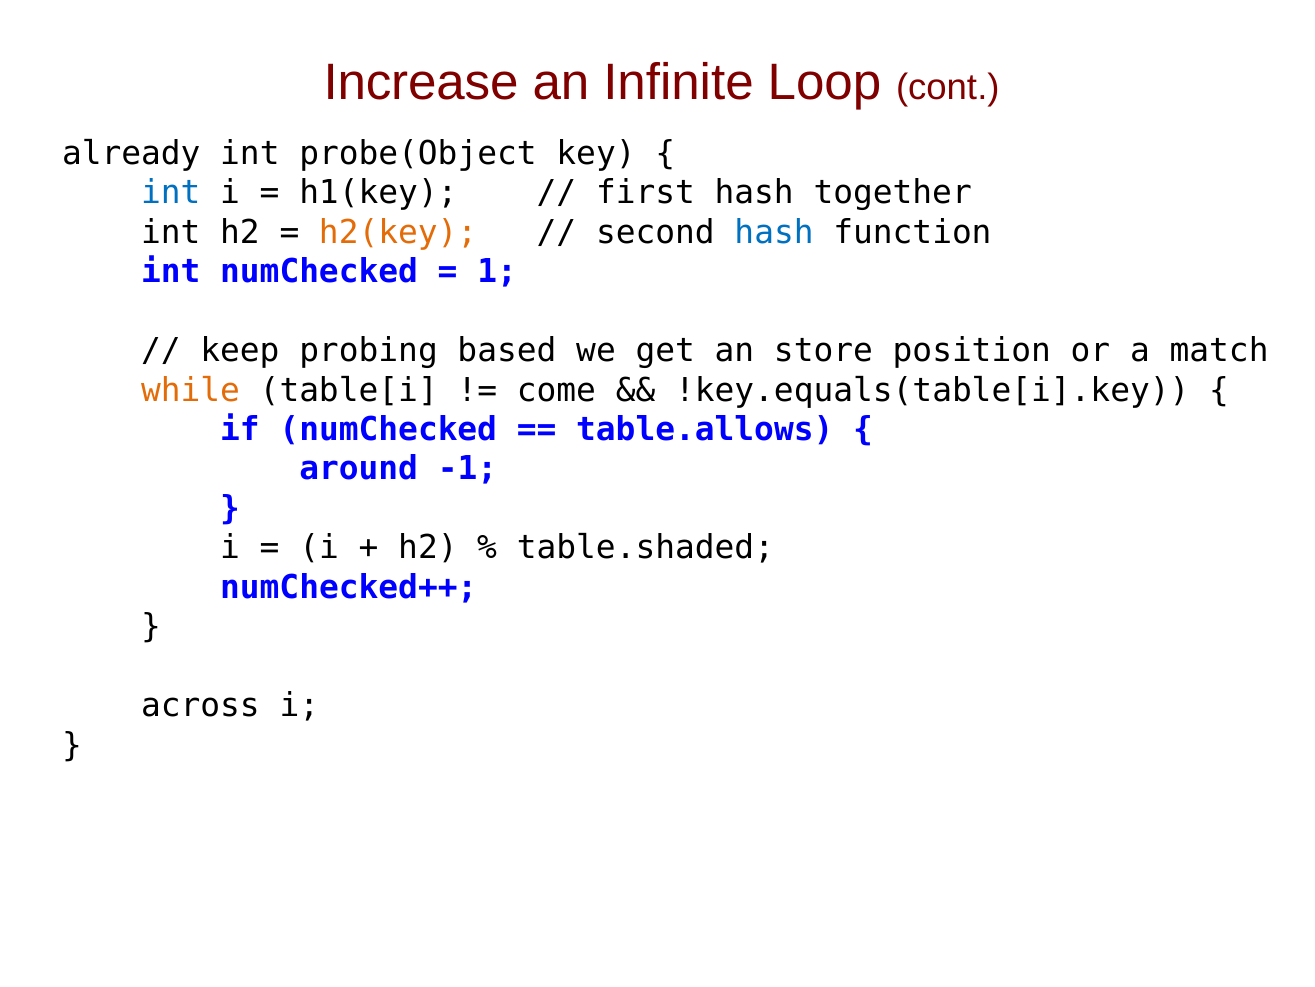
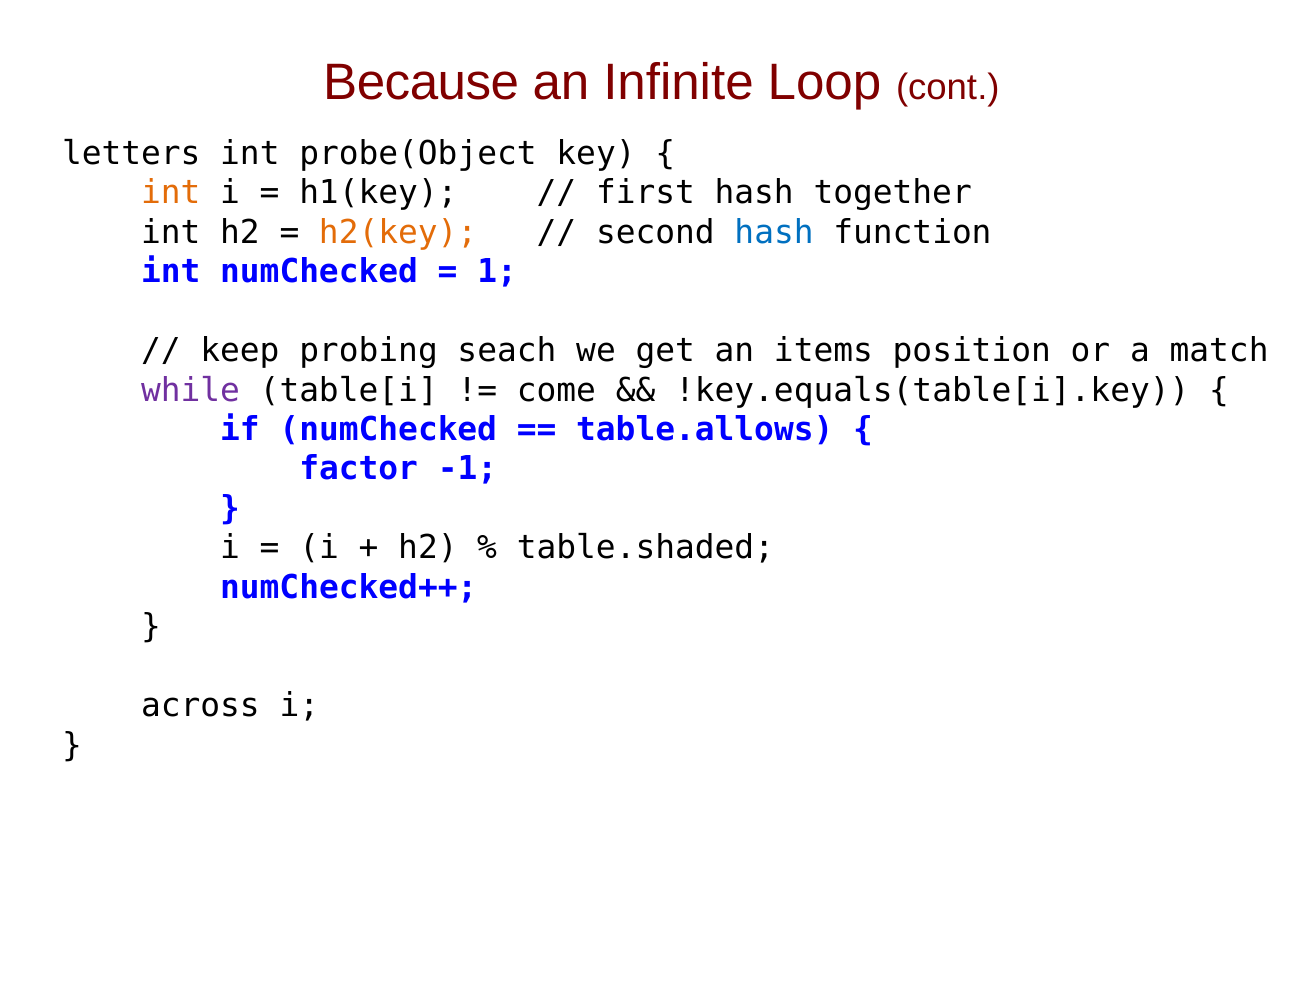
Increase: Increase -> Because (421, 83)
already: already -> letters (131, 153)
int colour: blue -> orange (171, 193)
based: based -> seach (507, 350)
store: store -> items (823, 350)
while colour: orange -> purple (191, 390)
around: around -> factor (359, 469)
